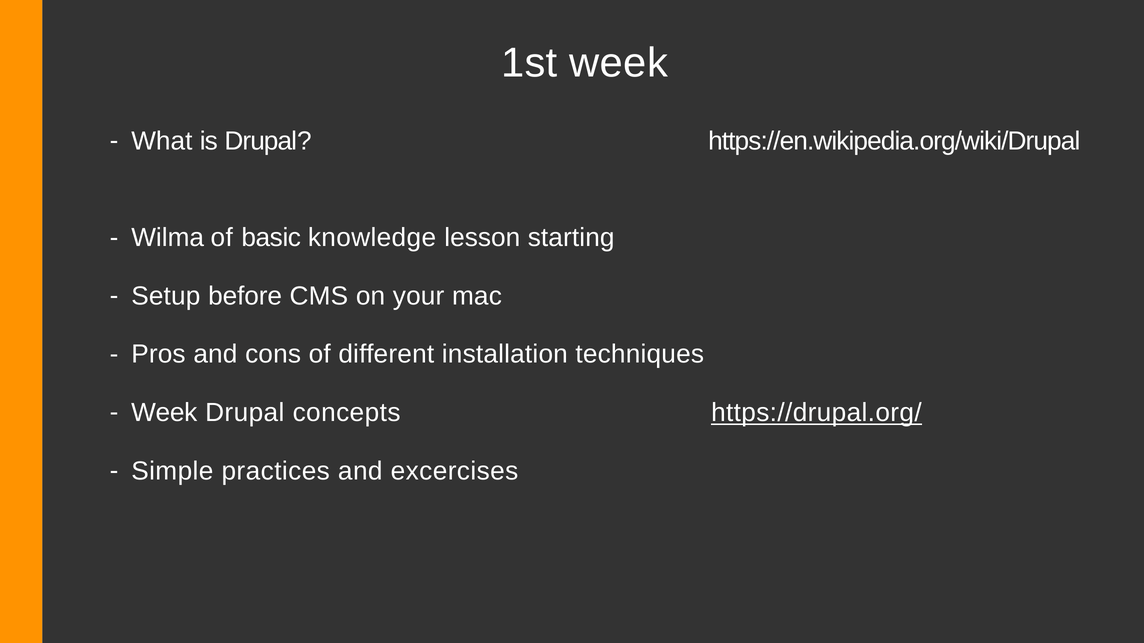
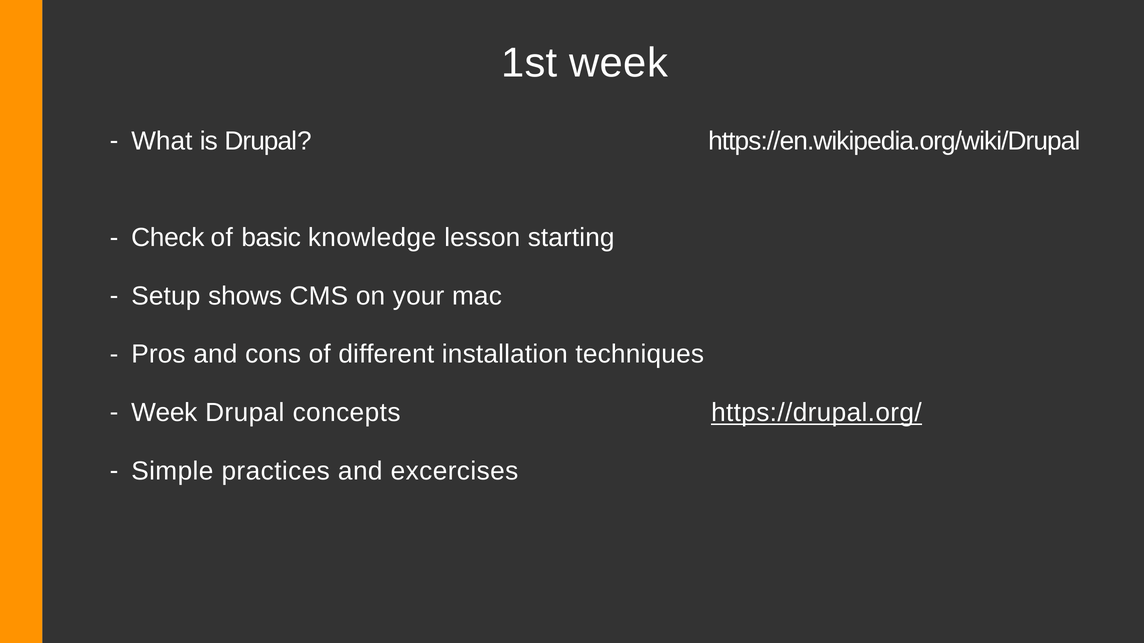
Wilma: Wilma -> Check (168, 238)
before: before -> shows (245, 296)
